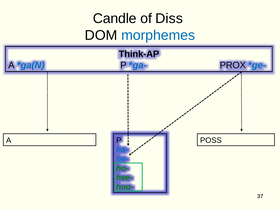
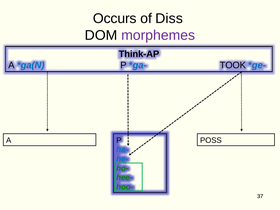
Candle: Candle -> Occurs (115, 18)
morphemes colour: blue -> purple (158, 35)
PROX: PROX -> TOOK (233, 65)
